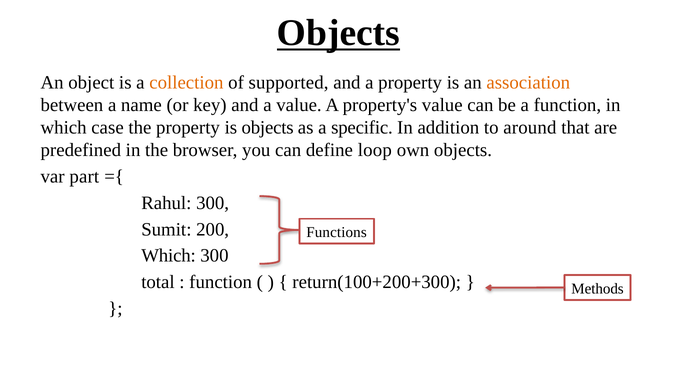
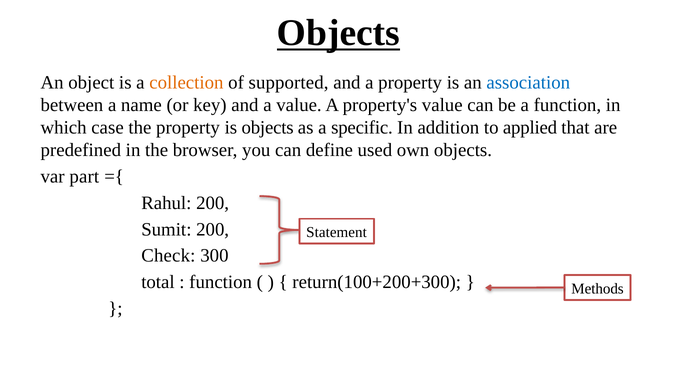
association colour: orange -> blue (528, 82)
around: around -> applied (530, 128)
loop: loop -> used (375, 150)
Rahul 300: 300 -> 200 (213, 203)
Functions: Functions -> Statement (337, 232)
Which: Which -> Check (168, 256)
